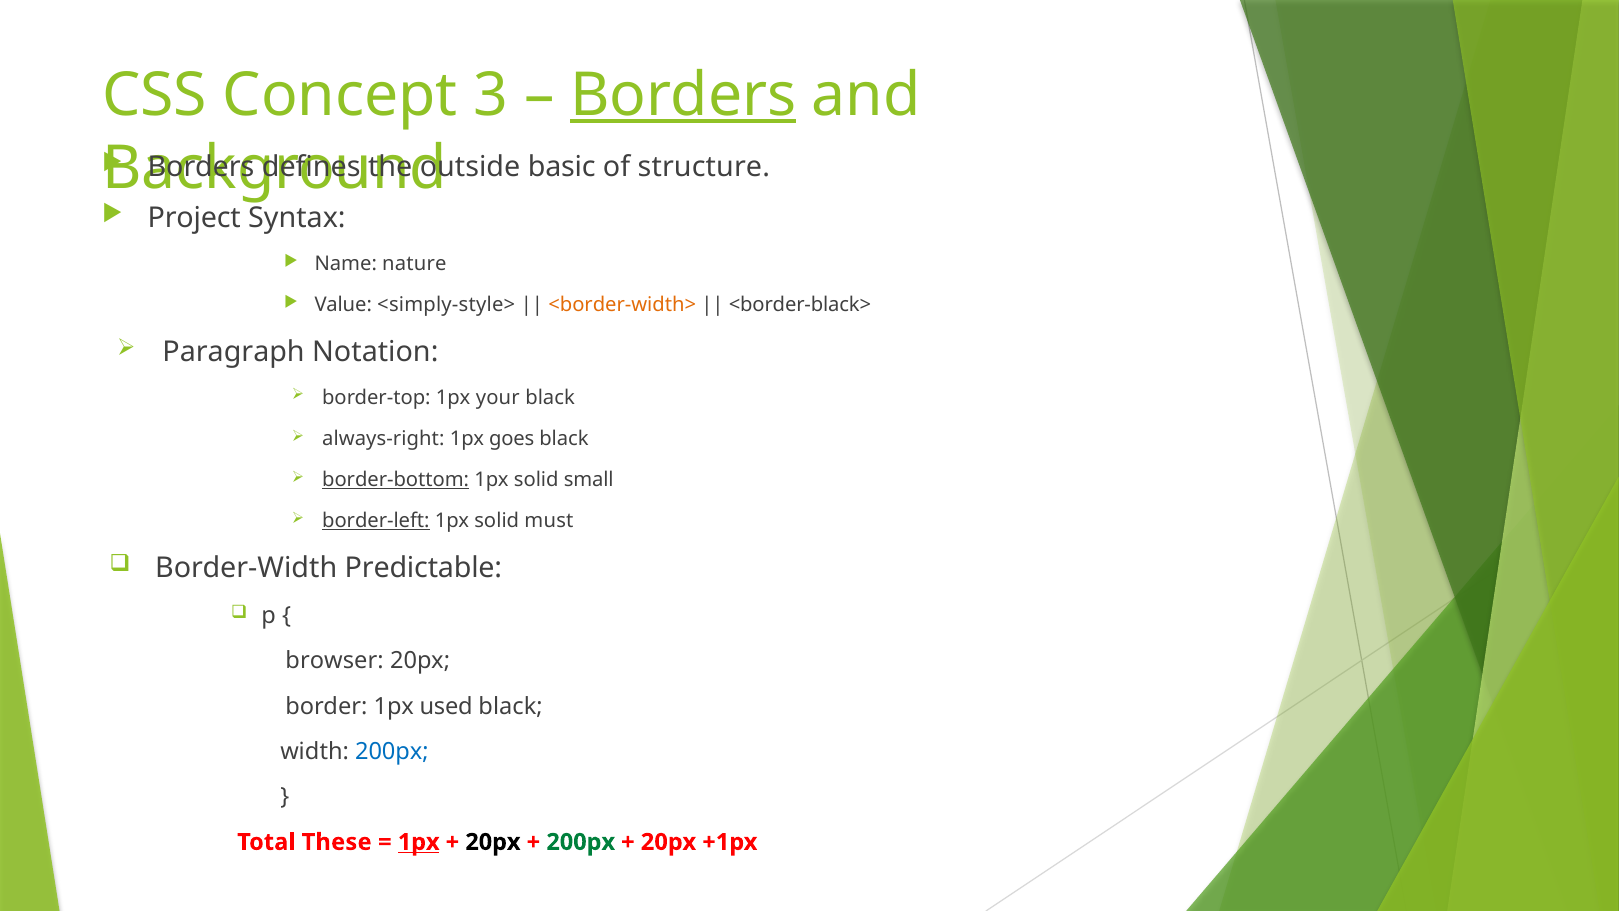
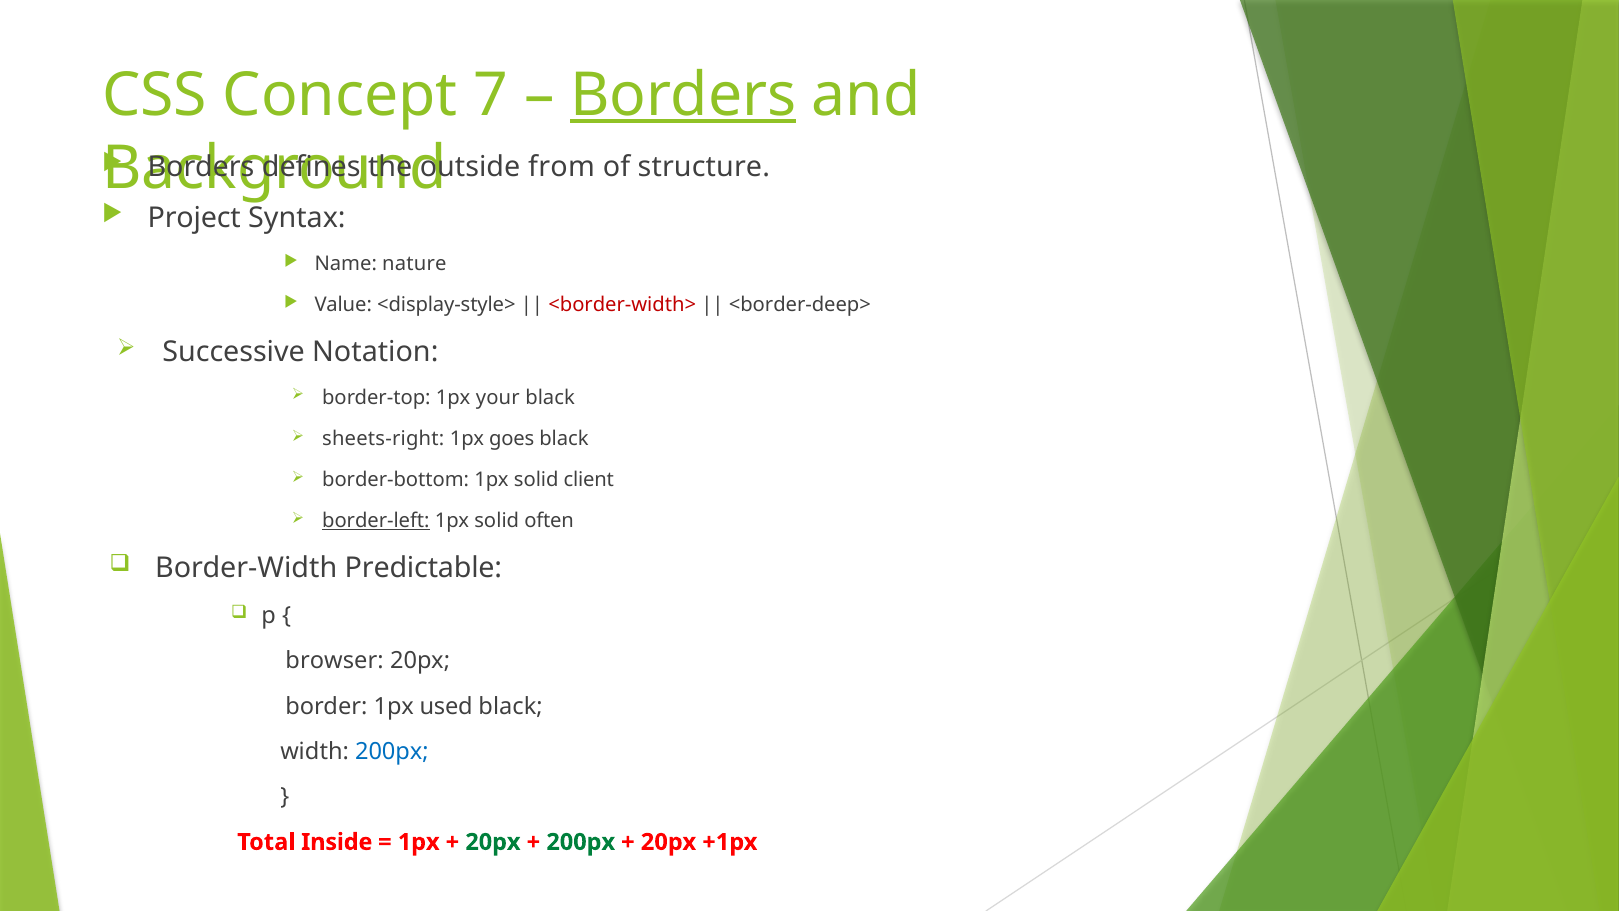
3: 3 -> 7 (491, 95)
basic: basic -> from (562, 167)
<simply-style>: <simply-style> -> <display-style> (446, 305)
<border-width> colour: orange -> red (622, 305)
<border-black>: <border-black> -> <border-deep> (800, 305)
Paragraph: Paragraph -> Successive (234, 352)
always-right: always-right -> sheets-right (383, 439)
border-bottom underline: present -> none (396, 480)
small: small -> client (589, 480)
must: must -> often (549, 521)
These: These -> Inside (337, 842)
1px underline: present -> none (419, 842)
20px colour: black -> green (493, 842)
